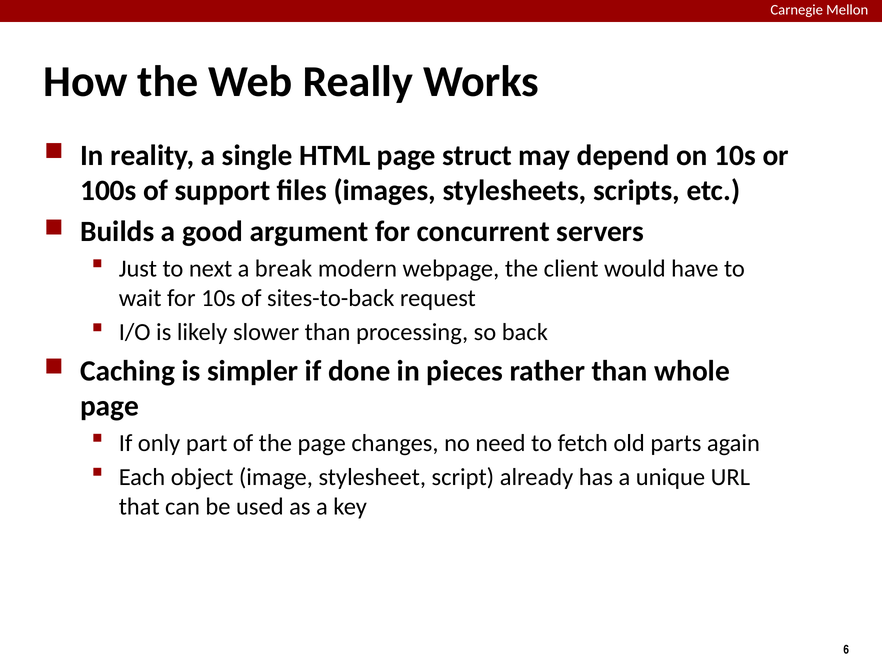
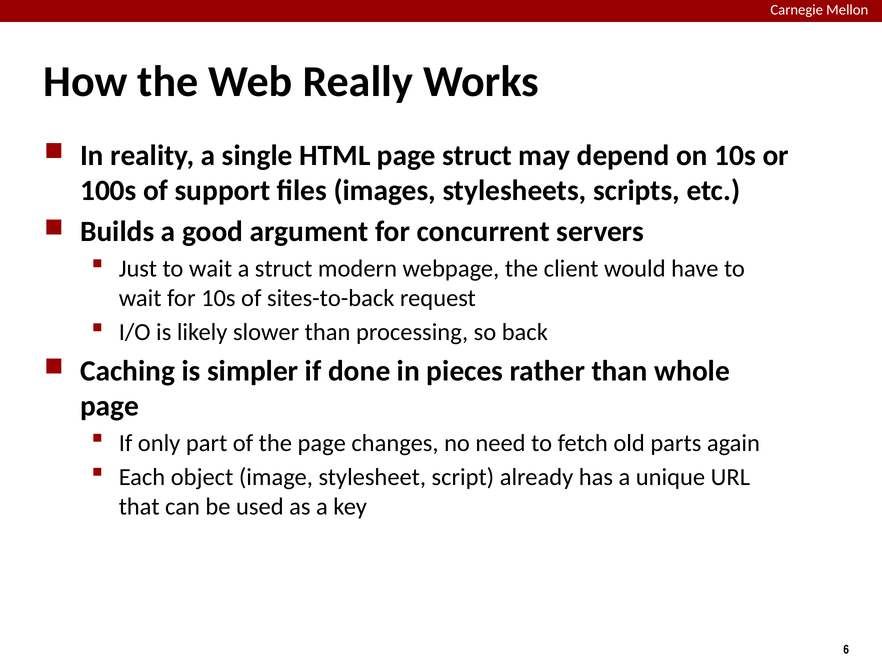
Just to next: next -> wait (211, 269)
a break: break -> struct (284, 269)
